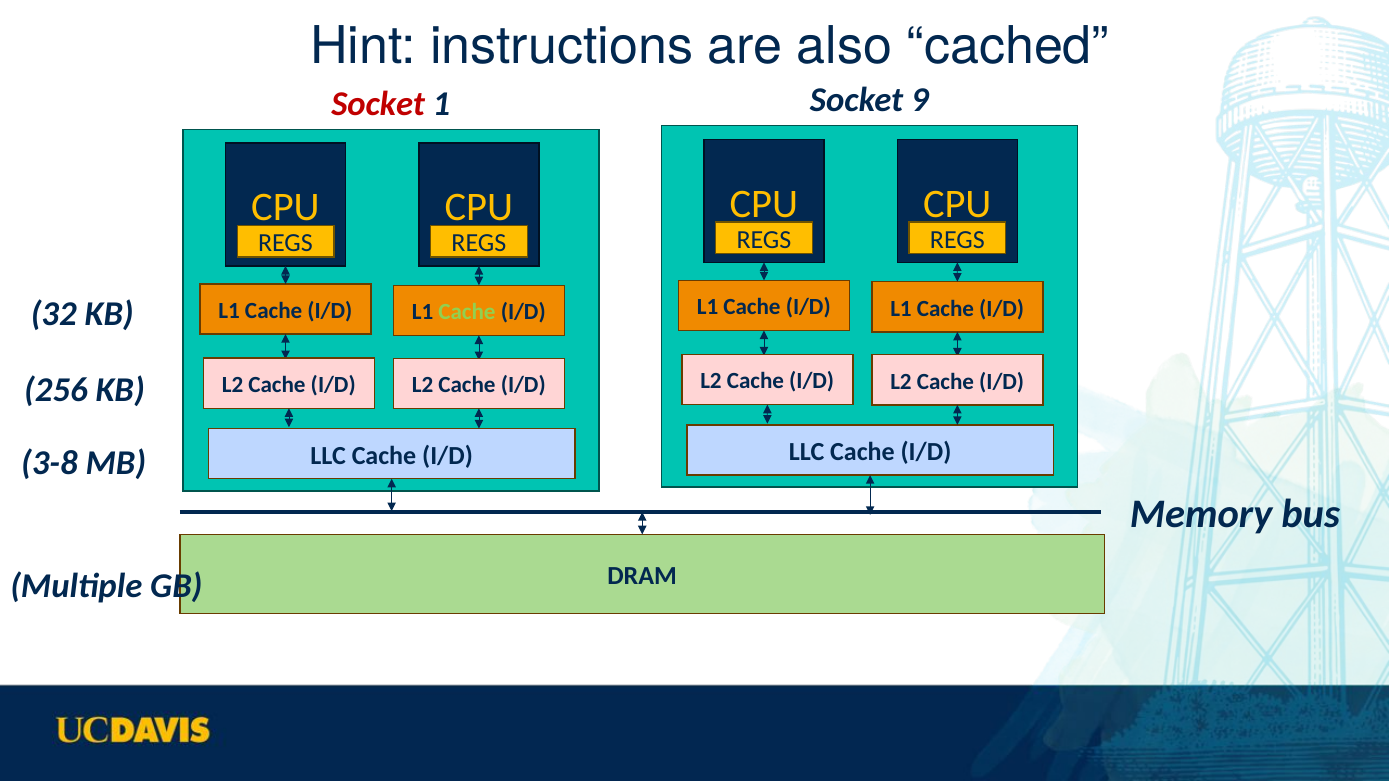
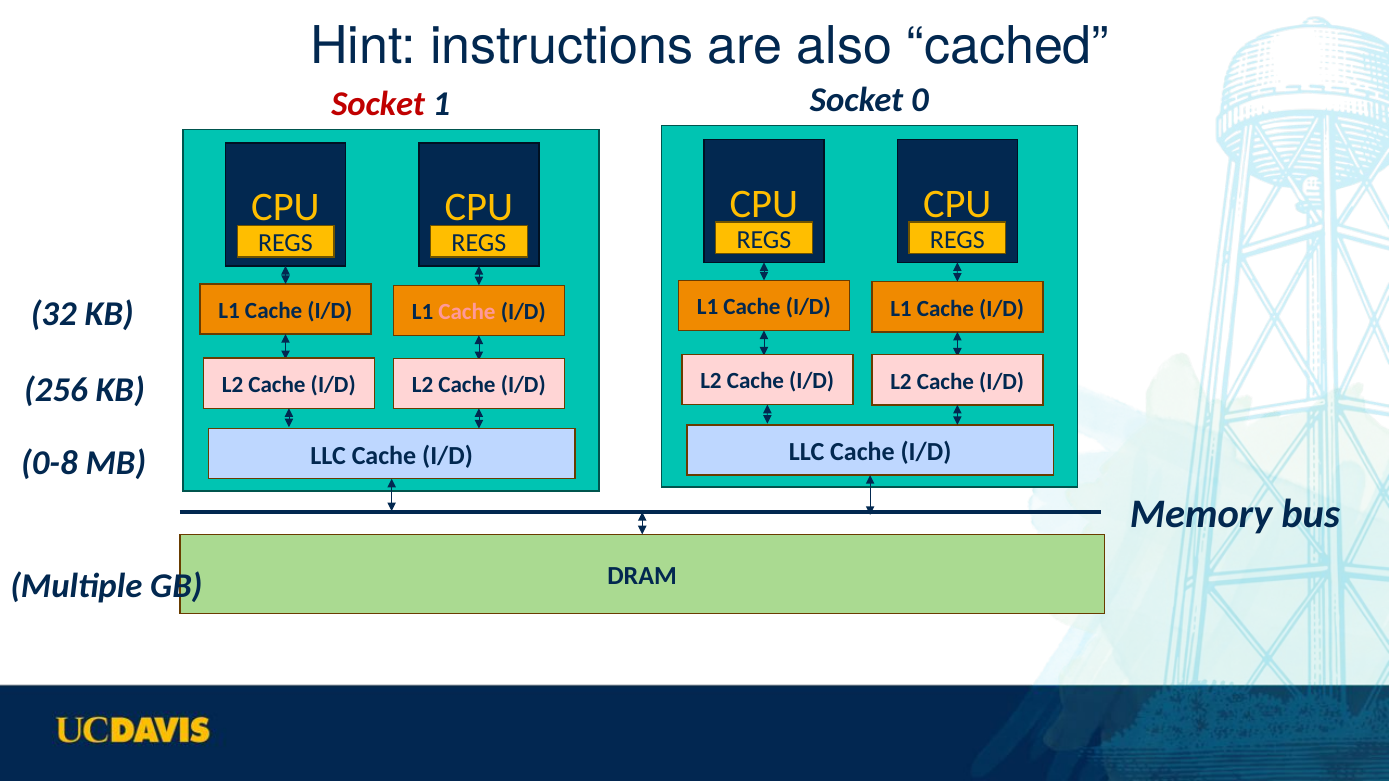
9: 9 -> 0 (920, 100)
Cache colour: light green -> pink (467, 312)
3-8: 3-8 -> 0-8 (49, 463)
